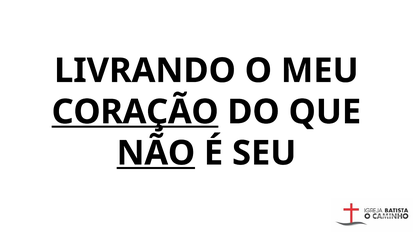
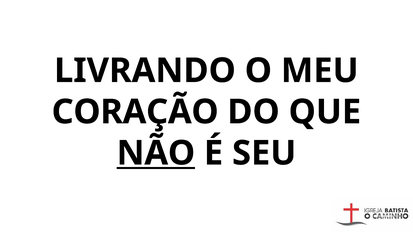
CORAÇÃO underline: present -> none (135, 112)
